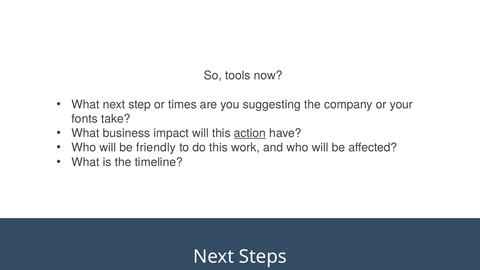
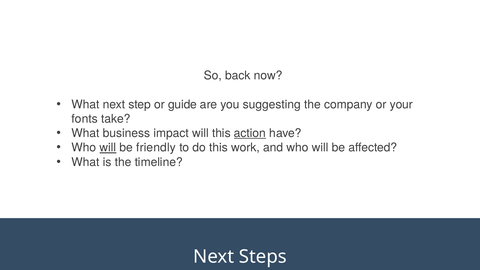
tools: tools -> back (238, 76)
times: times -> guide (182, 104)
will underline: none -> present (108, 148)
